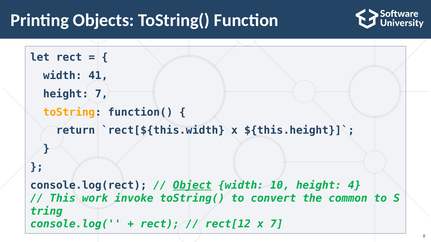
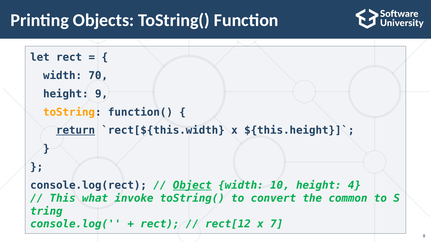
41: 41 -> 70 (98, 76)
height 7: 7 -> 9 (101, 94)
return underline: none -> present (76, 131)
work: work -> what (95, 199)
